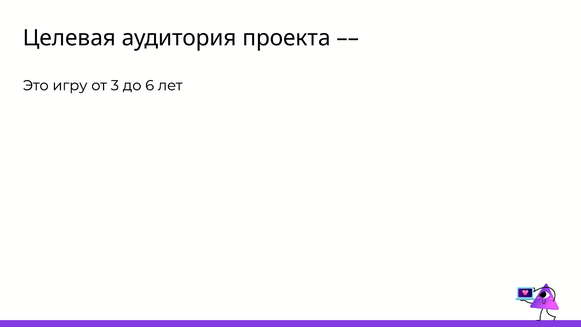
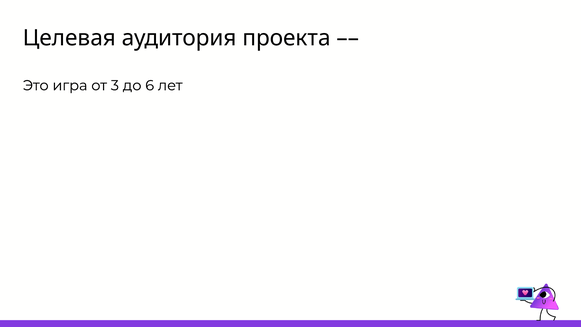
игру: игру -> игра (70, 85)
